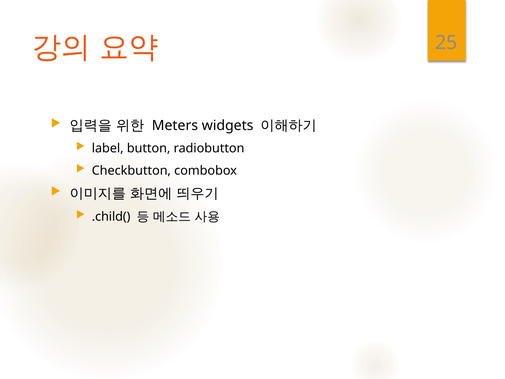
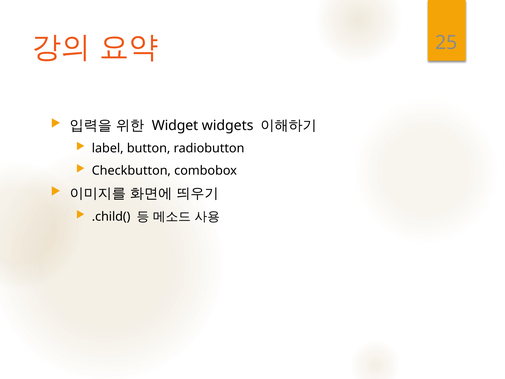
Meters: Meters -> Widget (175, 125)
